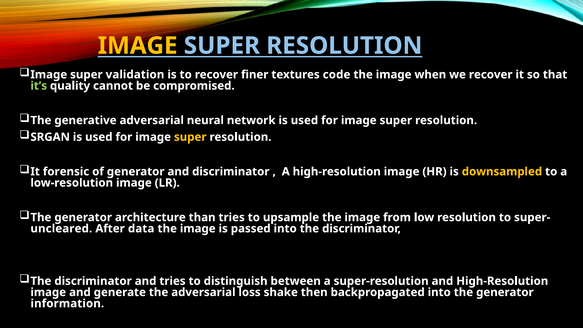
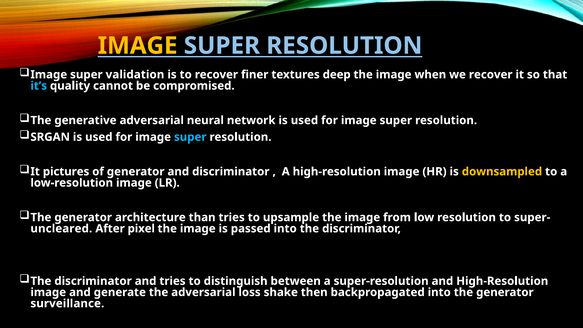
code: code -> deep (337, 75)
it’s colour: light green -> light blue (39, 86)
super colour: yellow -> light blue (190, 137)
forensic: forensic -> pictures (66, 172)
data: data -> pixel (141, 229)
information: information -> surveillance (67, 303)
